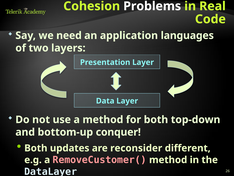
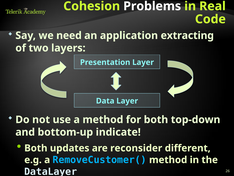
languages: languages -> extracting (187, 35)
conquer: conquer -> indicate (118, 132)
RemoveCustomer( colour: pink -> light blue (100, 159)
